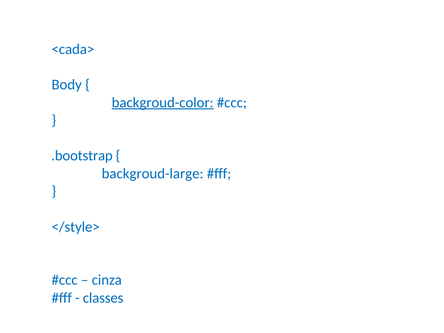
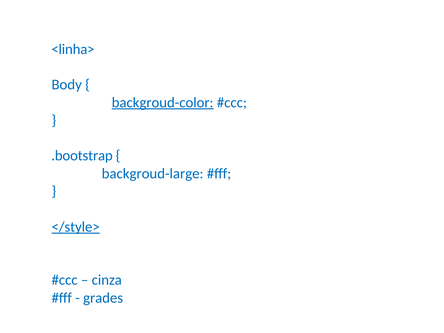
<cada>: <cada> -> <linha> (73, 49)
</style> underline: none -> present (76, 227)
classes: classes -> grades (103, 298)
